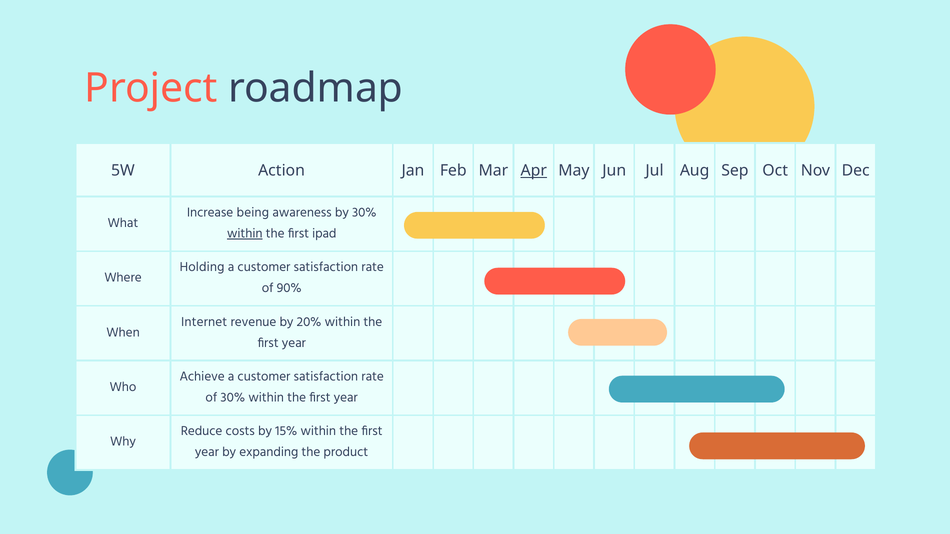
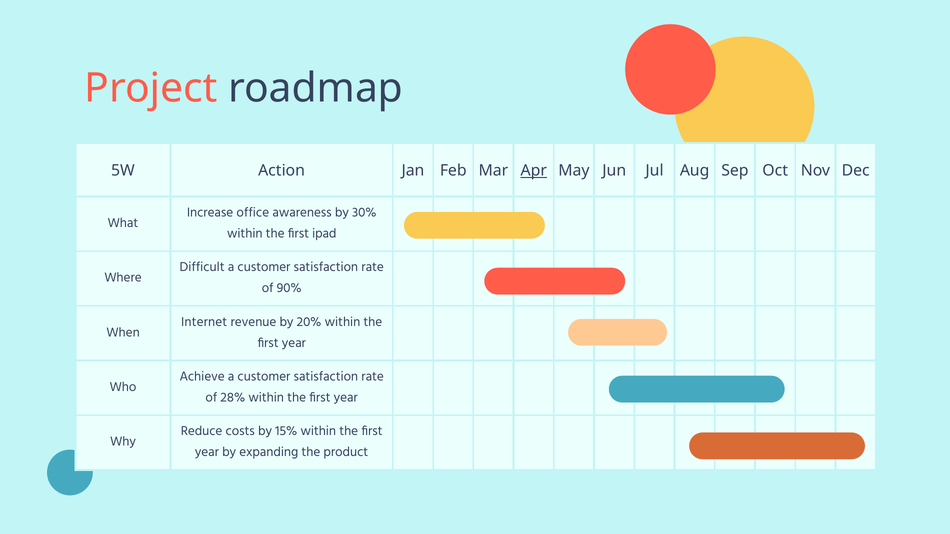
being: being -> office (253, 212)
within underline: present -> none (245, 234)
Holding: Holding -> Difficult (202, 267)
of 30%: 30% -> 28% (233, 398)
